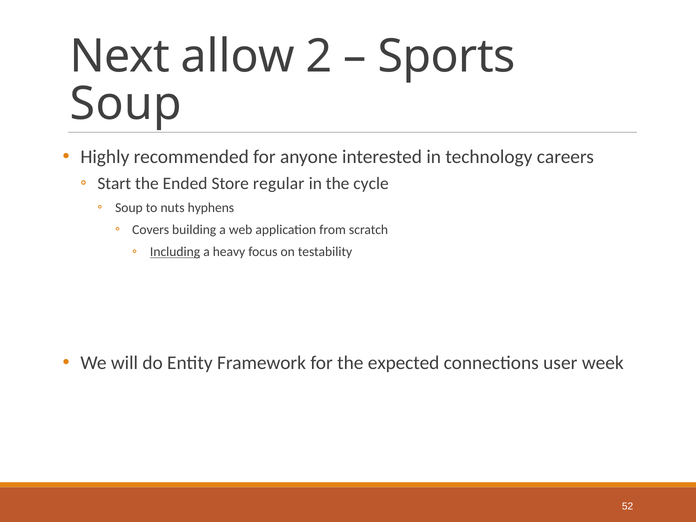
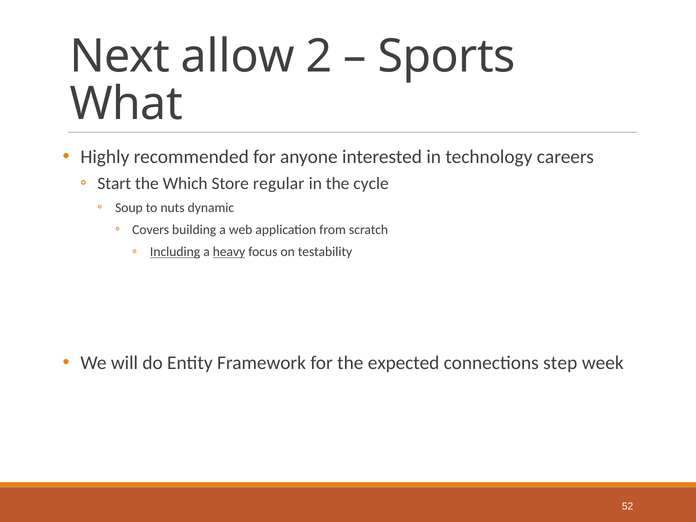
Soup: Soup -> What (126, 104)
Ended: Ended -> Which (185, 184)
hyphens: hyphens -> dynamic (211, 208)
heavy underline: none -> present (229, 252)
user: user -> step (560, 363)
